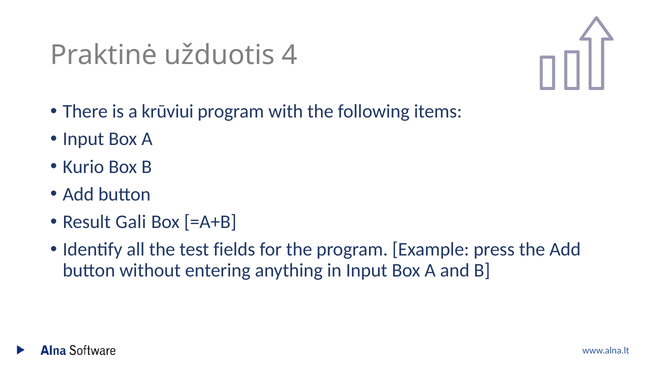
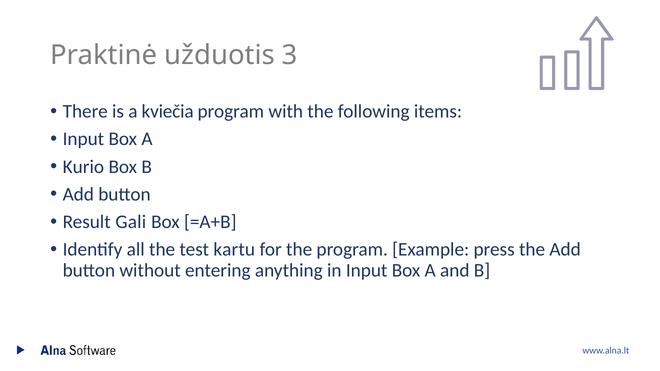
4: 4 -> 3 (290, 55)
krūviui: krūviui -> kviečia (168, 112)
fields: fields -> kartu (234, 250)
